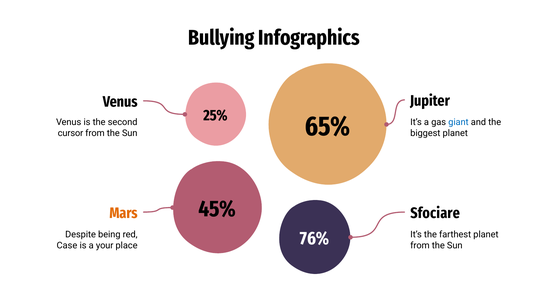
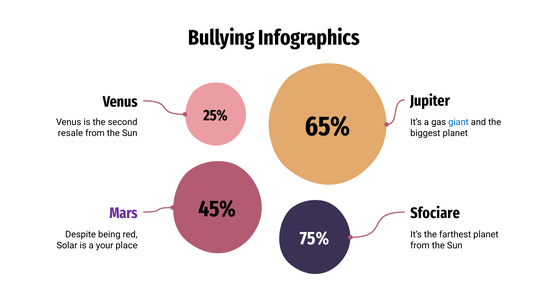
cursor: cursor -> resale (70, 133)
Mars colour: orange -> purple (124, 213)
76%: 76% -> 75% (315, 239)
Case: Case -> Solar (67, 246)
